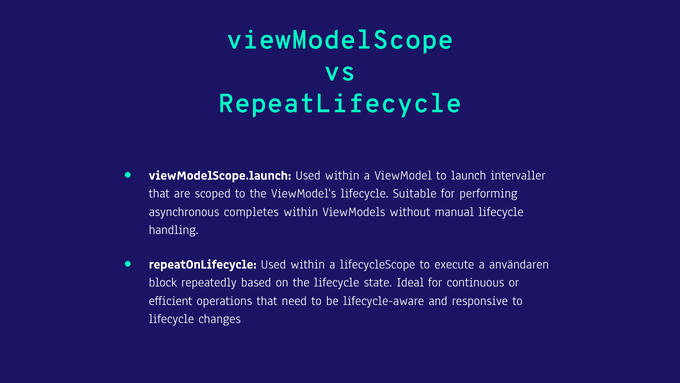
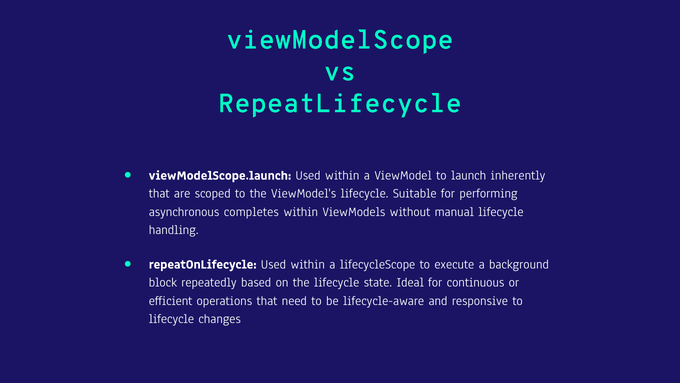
intervaller: intervaller -> inherently (518, 175)
användaren: användaren -> background (519, 264)
